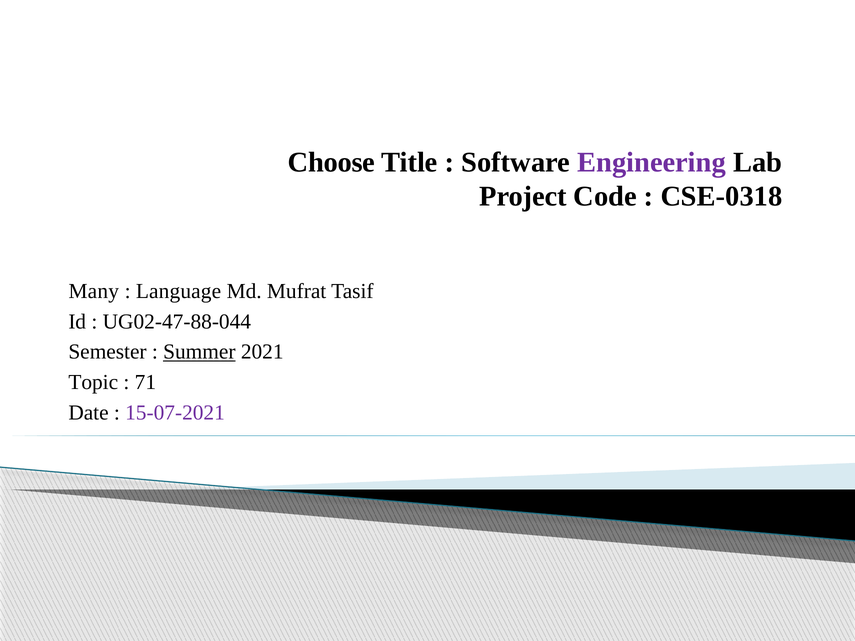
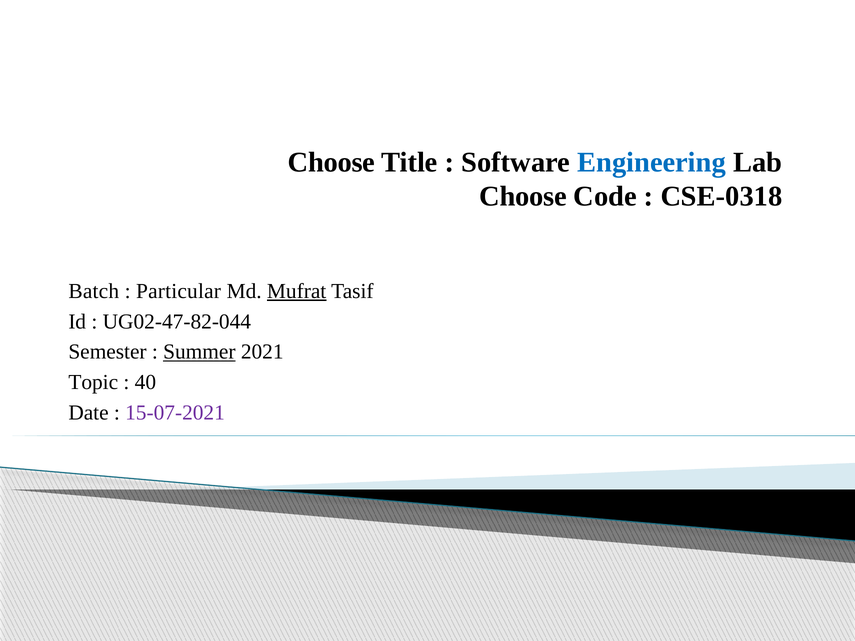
Engineering colour: purple -> blue (652, 162)
Project: Project -> Choose (523, 196)
Many: Many -> Batch (94, 291)
Language: Language -> Particular (178, 291)
Mufrat underline: none -> present (297, 291)
UG02-47-88-044: UG02-47-88-044 -> UG02-47-82-044 (177, 322)
71: 71 -> 40 (145, 382)
